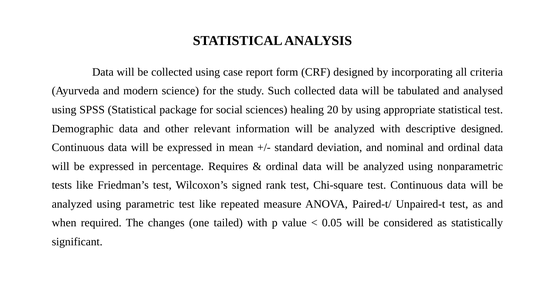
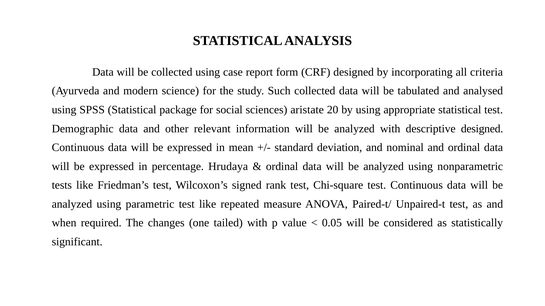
healing: healing -> aristate (307, 110)
Requires: Requires -> Hrudaya (228, 167)
